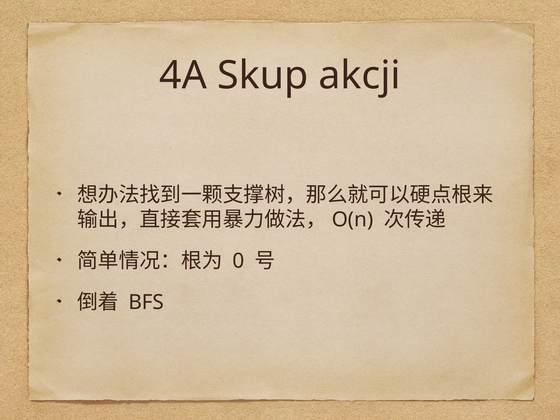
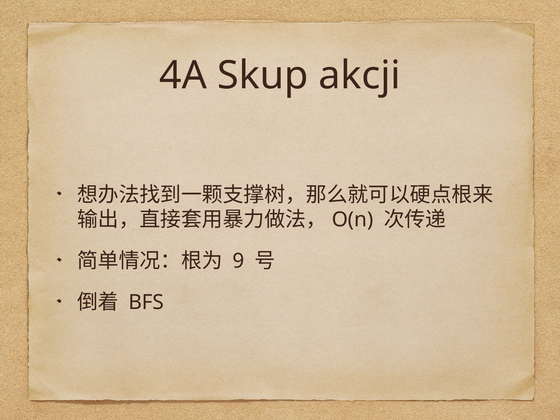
0: 0 -> 9 (238, 261)
